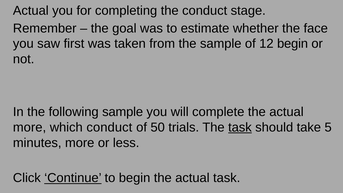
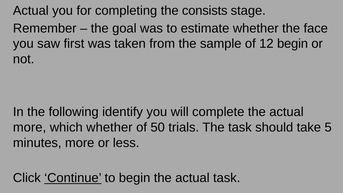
the conduct: conduct -> consists (205, 11)
following sample: sample -> identify (123, 112)
which conduct: conduct -> whether (109, 127)
task underline: present -> none (240, 127)
